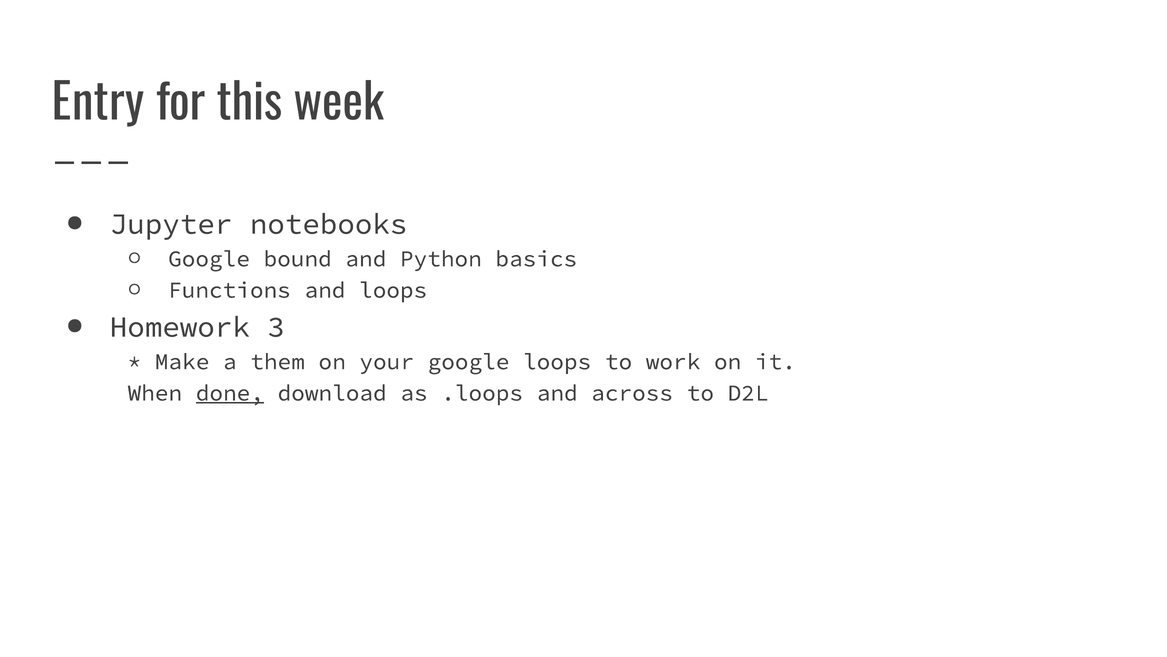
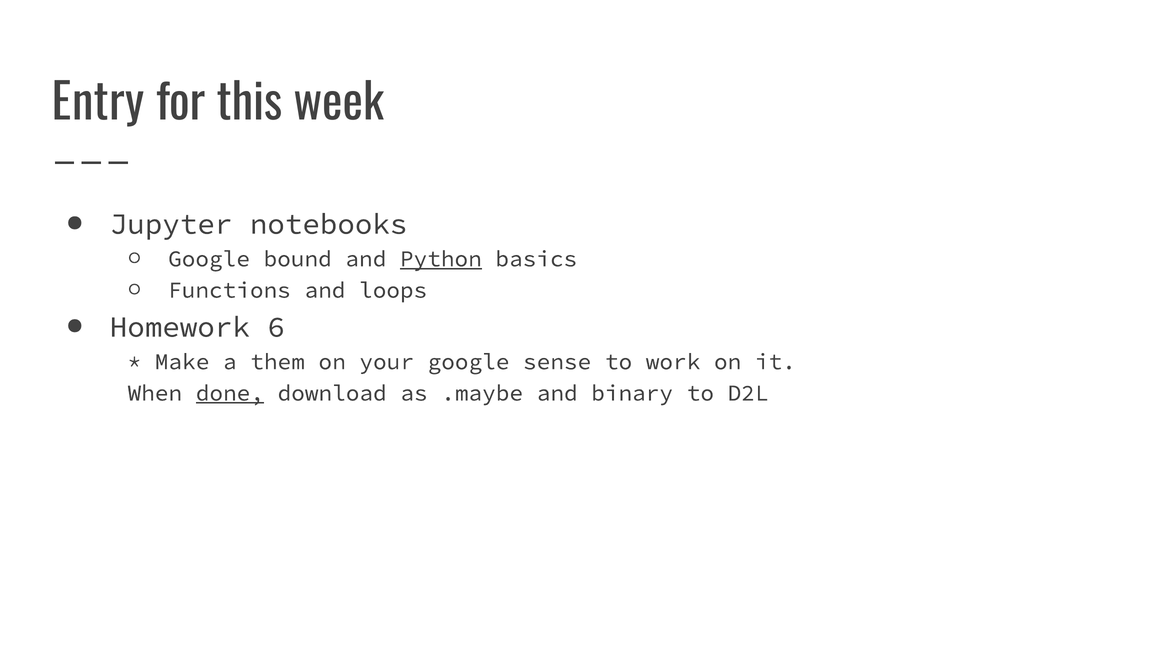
Python underline: none -> present (441, 259)
3: 3 -> 6 (276, 327)
google loops: loops -> sense (557, 361)
.loops: .loops -> .maybe (482, 393)
across: across -> binary (632, 393)
